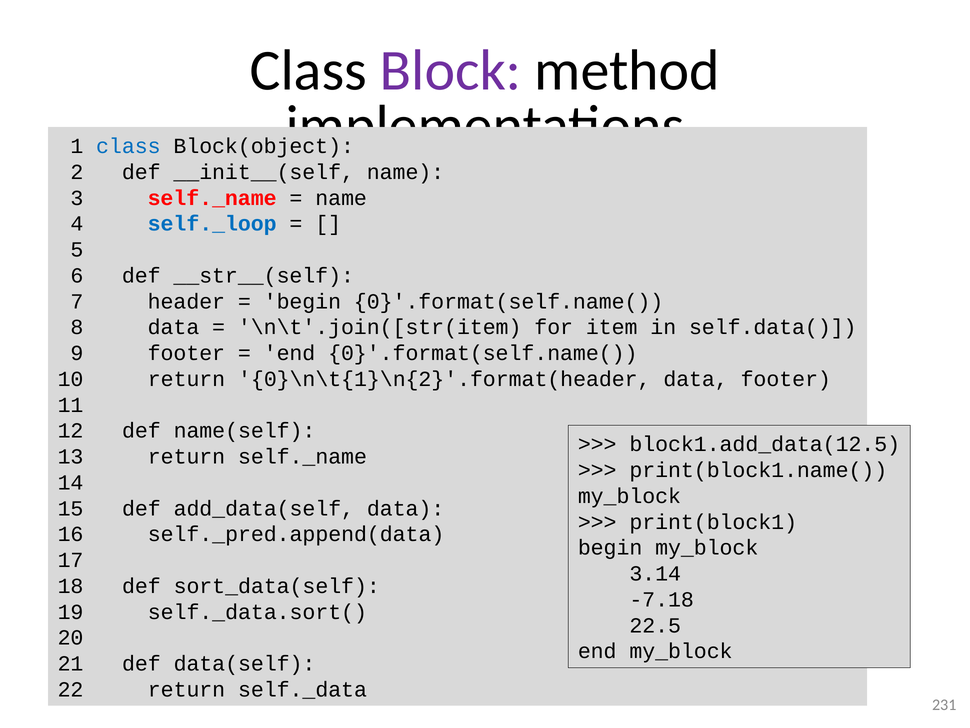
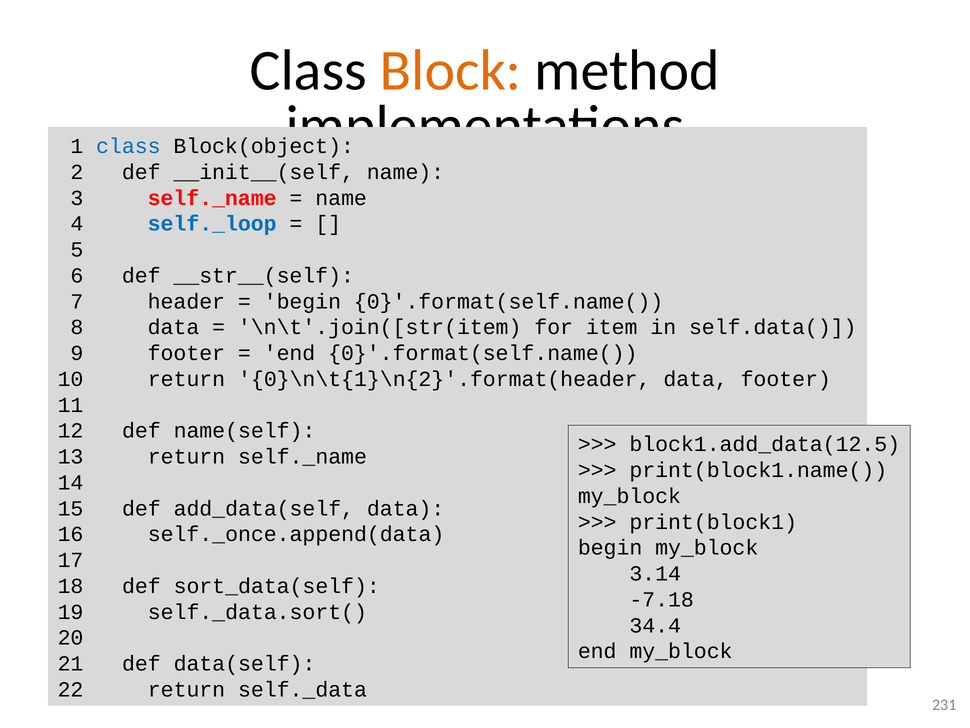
Block colour: purple -> orange (451, 71)
self._pred.append(data: self._pred.append(data -> self._once.append(data (296, 534)
22.5: 22.5 -> 34.4 (655, 625)
